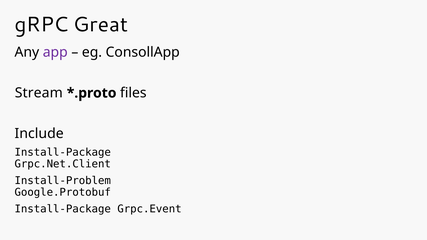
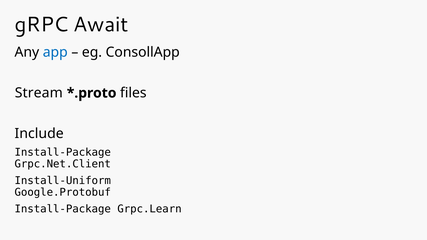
Great: Great -> Await (101, 25)
app colour: purple -> blue (55, 52)
Install-Problem: Install-Problem -> Install-Uniform (63, 181)
Grpc.Event: Grpc.Event -> Grpc.Learn (149, 209)
